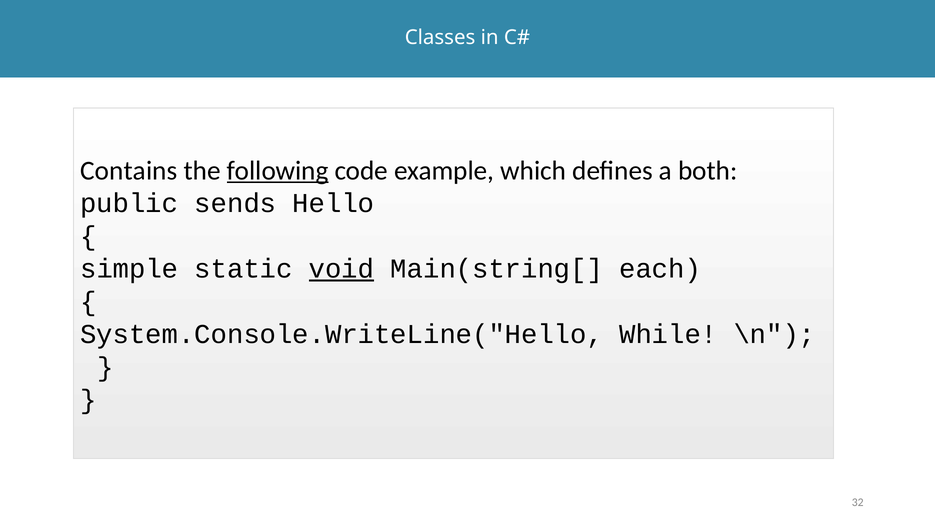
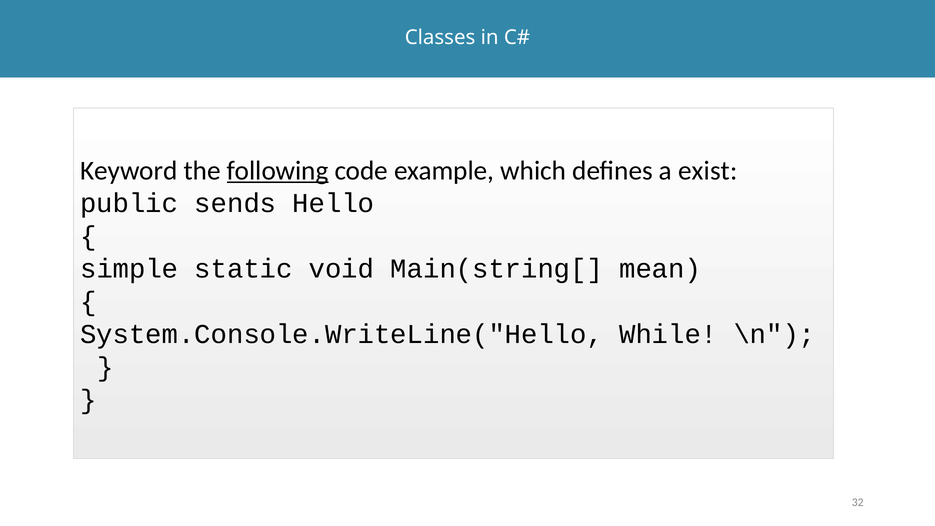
Contains: Contains -> Keyword (129, 171)
both: both -> exist (708, 171)
void underline: present -> none (342, 269)
each: each -> mean (660, 269)
